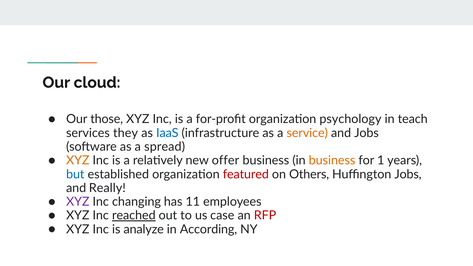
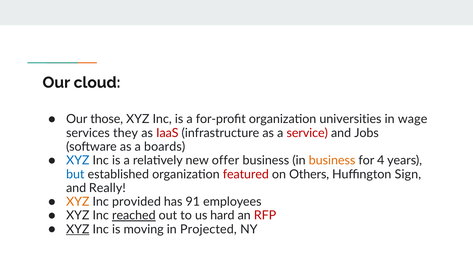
psychology: psychology -> universities (350, 119)
teach: teach -> wage (413, 119)
IaaS colour: blue -> red (167, 133)
service colour: orange -> red (307, 133)
spread: spread -> boards (165, 147)
XYZ colour: orange -> blue (78, 161)
1: 1 -> 4 (381, 161)
Huffington Jobs: Jobs -> Sign (408, 174)
XYZ colour: purple -> orange (78, 202)
changing: changing -> provided (136, 202)
11: 11 -> 91 (193, 202)
case: case -> hard (222, 216)
XYZ underline: none -> present (78, 229)
analyze: analyze -> moving (144, 229)
According: According -> Projected (208, 229)
